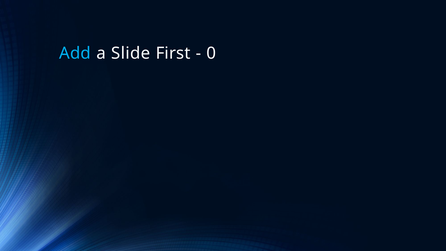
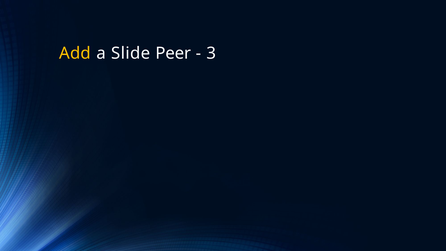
Add colour: light blue -> yellow (75, 53)
First: First -> Peer (173, 53)
0: 0 -> 3 (211, 53)
